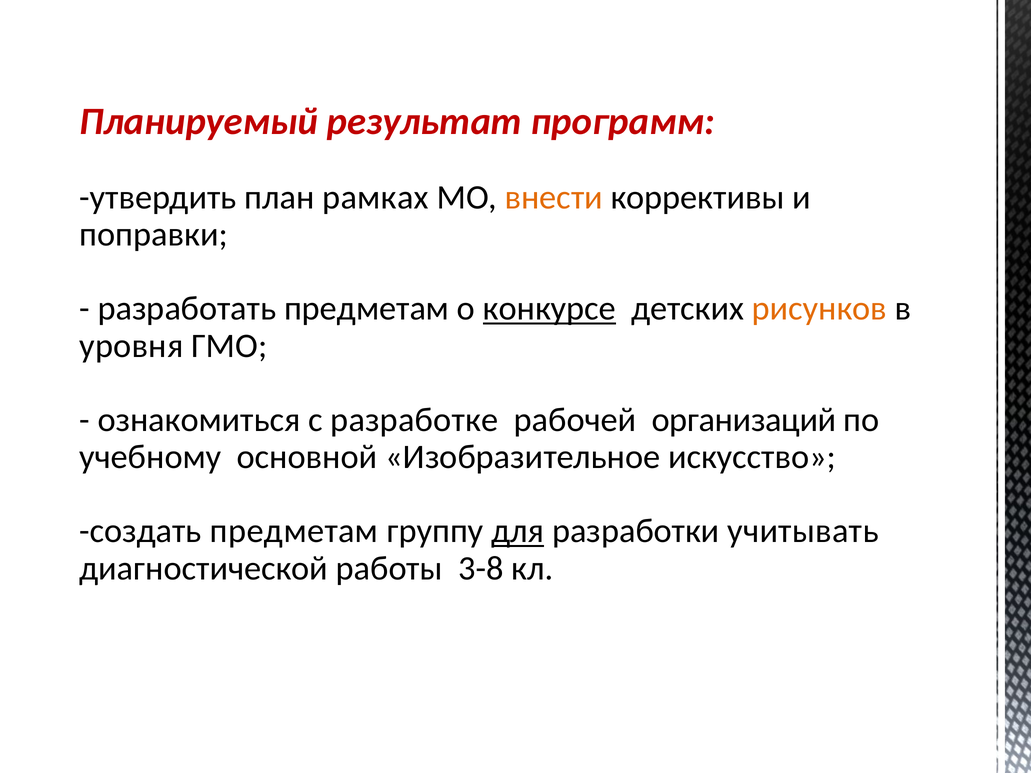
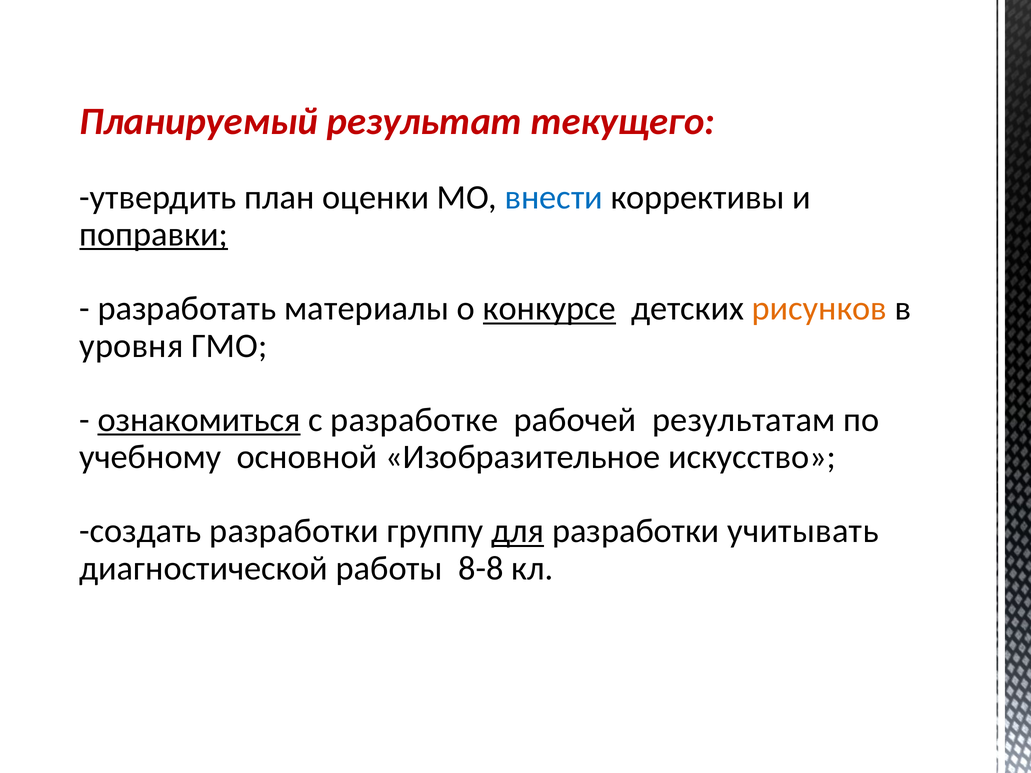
программ: программ -> текущего (623, 121)
рамках: рамках -> оценки (376, 197)
внести colour: orange -> blue (554, 197)
поправки underline: none -> present (154, 235)
разработать предметам: предметам -> материалы (367, 309)
ознакомиться underline: none -> present (199, 420)
организаций: организаций -> результатам (744, 420)
создать предметам: предметам -> разработки (294, 531)
3-8: 3-8 -> 8-8 (481, 568)
